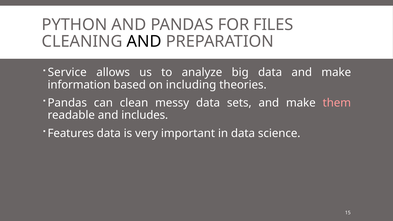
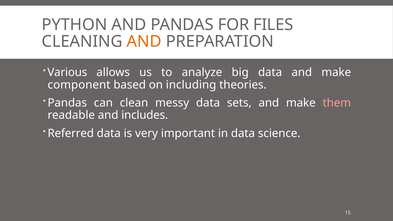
AND colour: black -> orange (144, 41)
Service: Service -> Various (67, 72)
information: information -> component (79, 85)
Features: Features -> Referred (71, 133)
